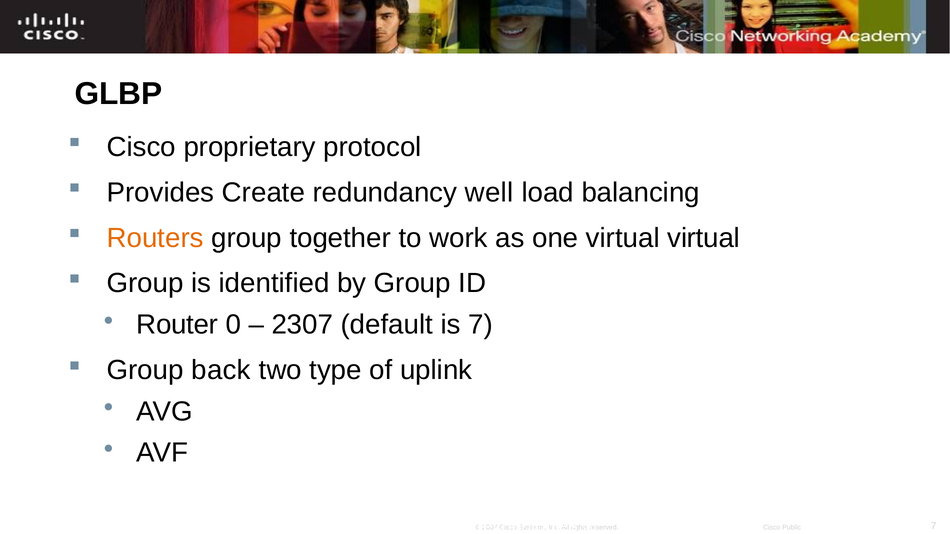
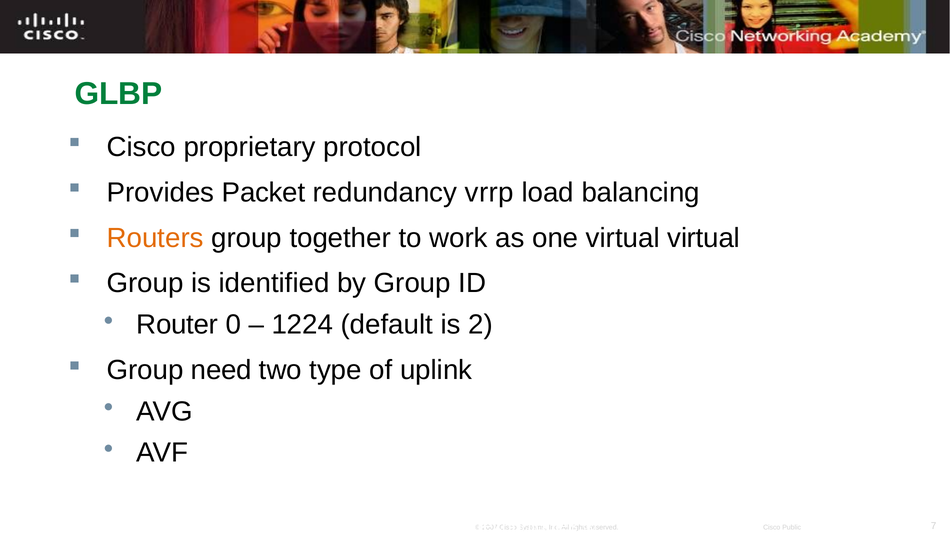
GLBP colour: black -> green (118, 94)
Create: Create -> Packet (264, 193)
well: well -> vrrp (489, 193)
2307: 2307 -> 1224 (302, 325)
is 7: 7 -> 2 (481, 325)
back: back -> need (221, 370)
